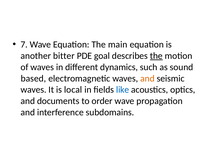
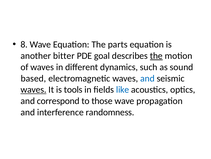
7: 7 -> 8 (24, 44)
main: main -> parts (118, 44)
and colour: orange -> blue (147, 78)
waves underline: none -> present (33, 89)
local: local -> tools (73, 89)
documents: documents -> correspond (58, 101)
order: order -> those (102, 101)
subdomains: subdomains -> randomness (110, 112)
